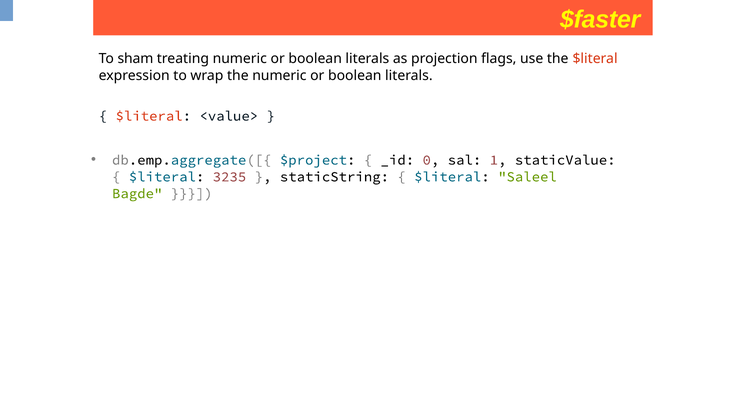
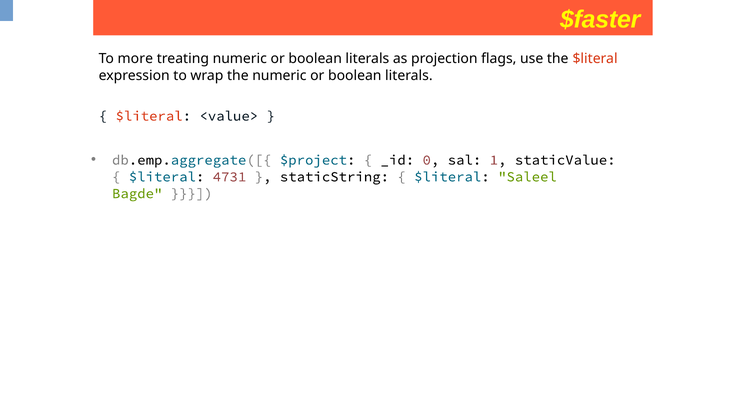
sham: sham -> more (135, 59)
3235: 3235 -> 4731 (230, 177)
